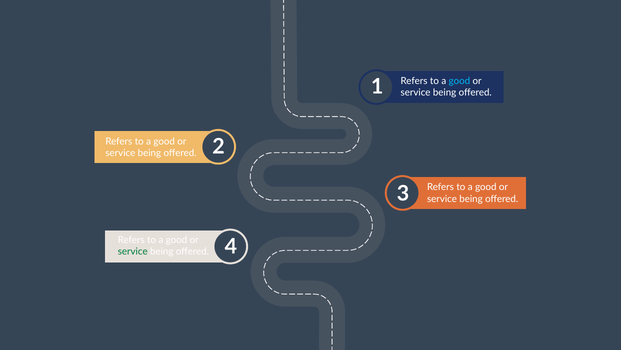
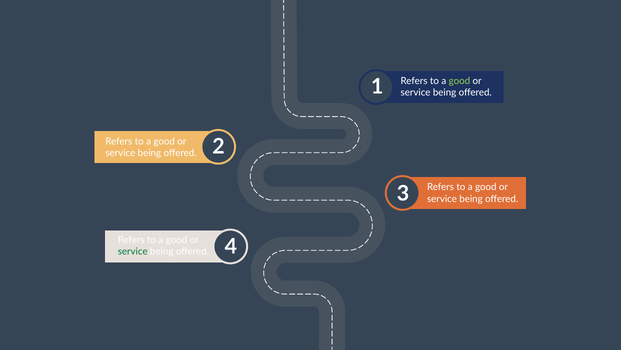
good colour: light blue -> light green (459, 81)
